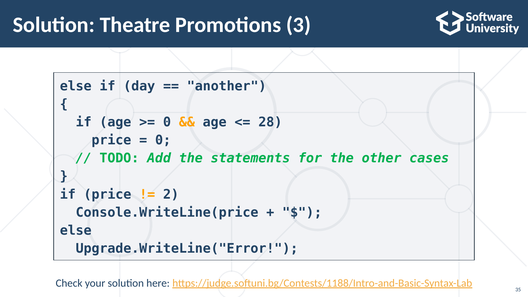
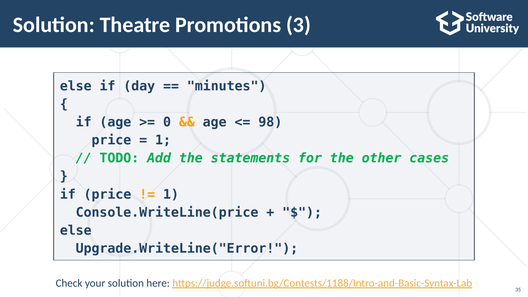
another: another -> minutes (227, 86)
28: 28 -> 98 (270, 122)
0: 0 -> 1 (163, 140)
2: 2 -> 1 (171, 194)
